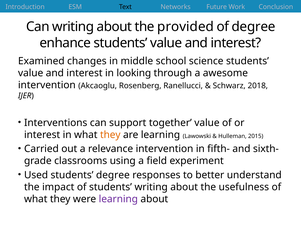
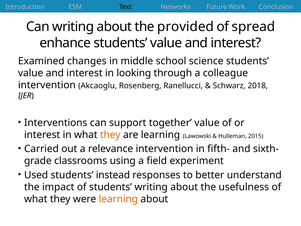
of degree: degree -> spread (253, 27)
awesome: awesome -> colleague (225, 73)
students degree: degree -> instead (113, 175)
learning colour: purple -> orange (118, 199)
